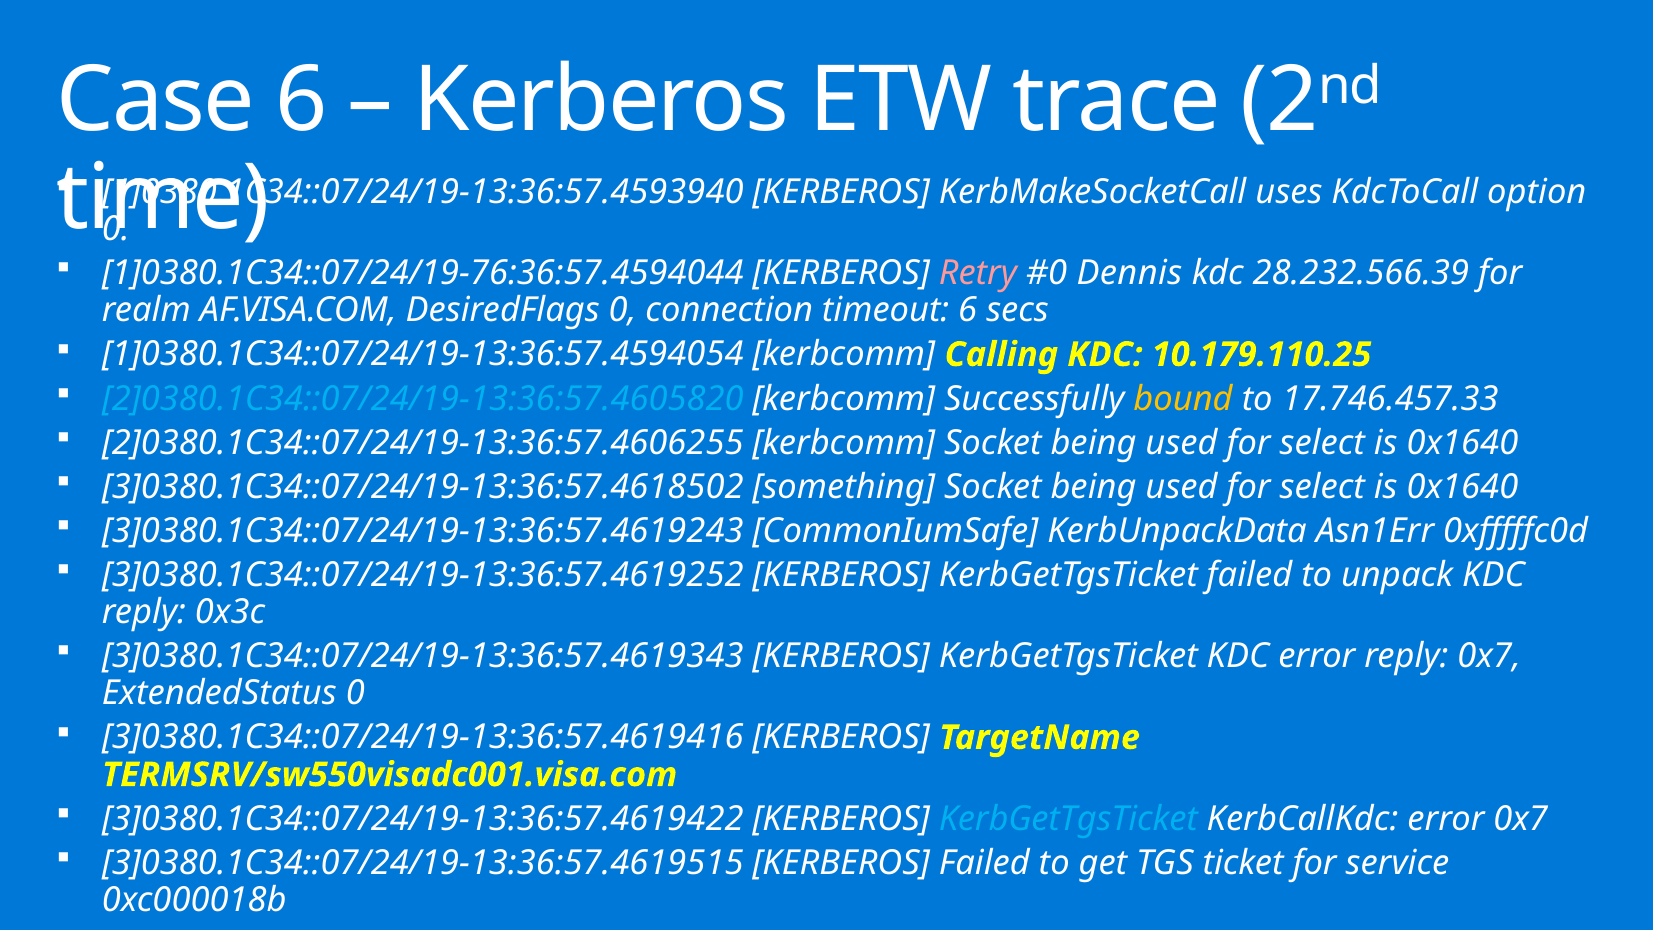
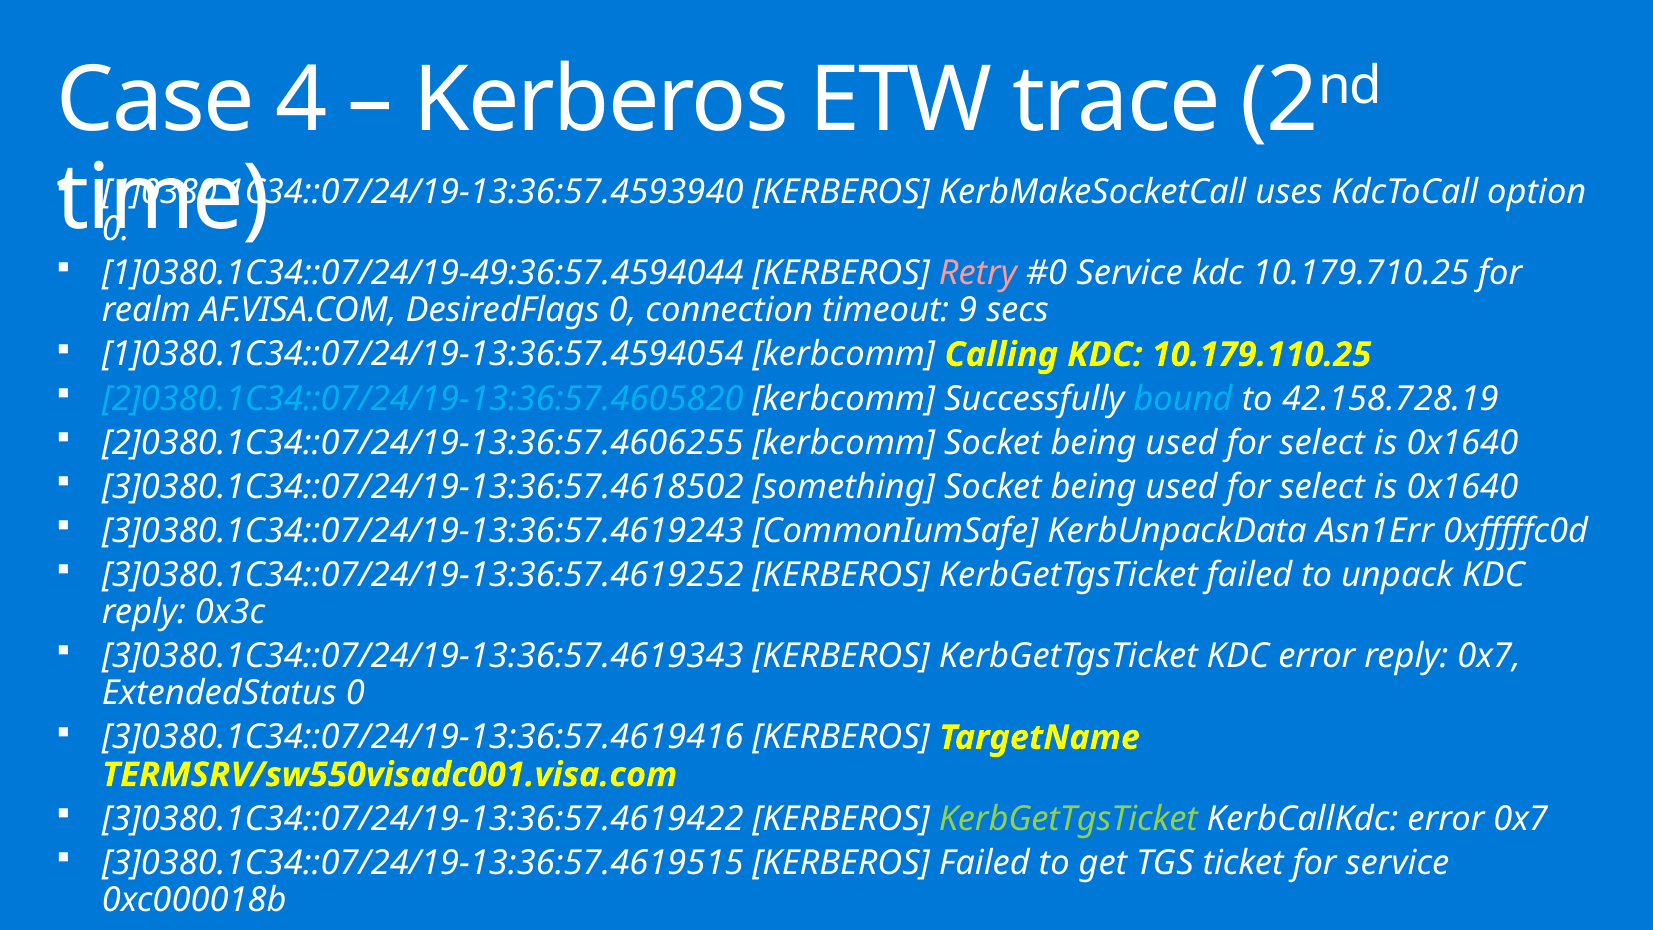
Case 6: 6 -> 4 (301, 100)
1]0380.1C34::07/24/19-76:36:57.4594044: 1]0380.1C34::07/24/19-76:36:57.4594044 -> 1]0380.1C34::07/24/19-49:36:57.4594044 (423, 273)
Dennis: Dennis -> Service (1130, 273)
28.232.566.39: 28.232.566.39 -> 10.179.710.25 (1361, 273)
timeout 6: 6 -> 9 (968, 310)
bound colour: yellow -> light blue (1183, 399)
17.746.457.33: 17.746.457.33 -> 42.158.728.19 (1390, 399)
KerbGetTgsTicket colour: light blue -> light green (1068, 819)
